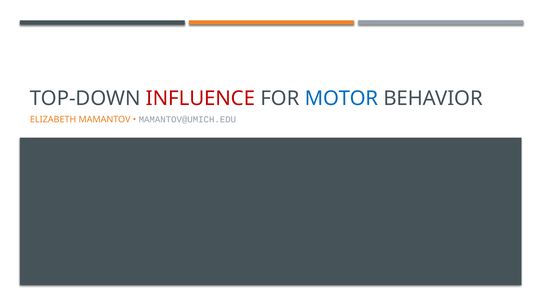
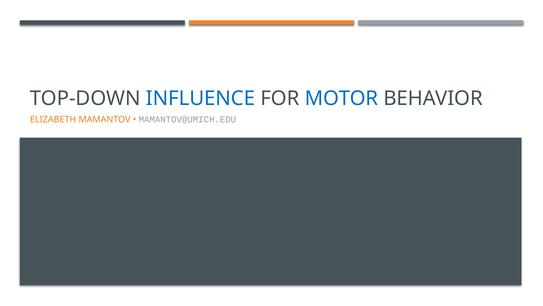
INFLUENCE colour: red -> blue (200, 98)
